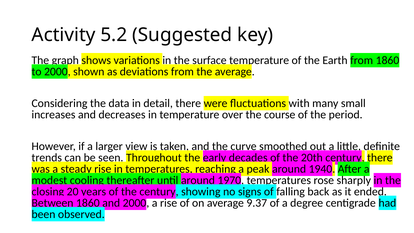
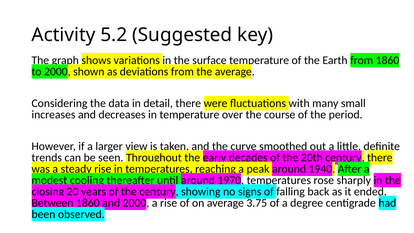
9.37: 9.37 -> 3.75 (257, 203)
